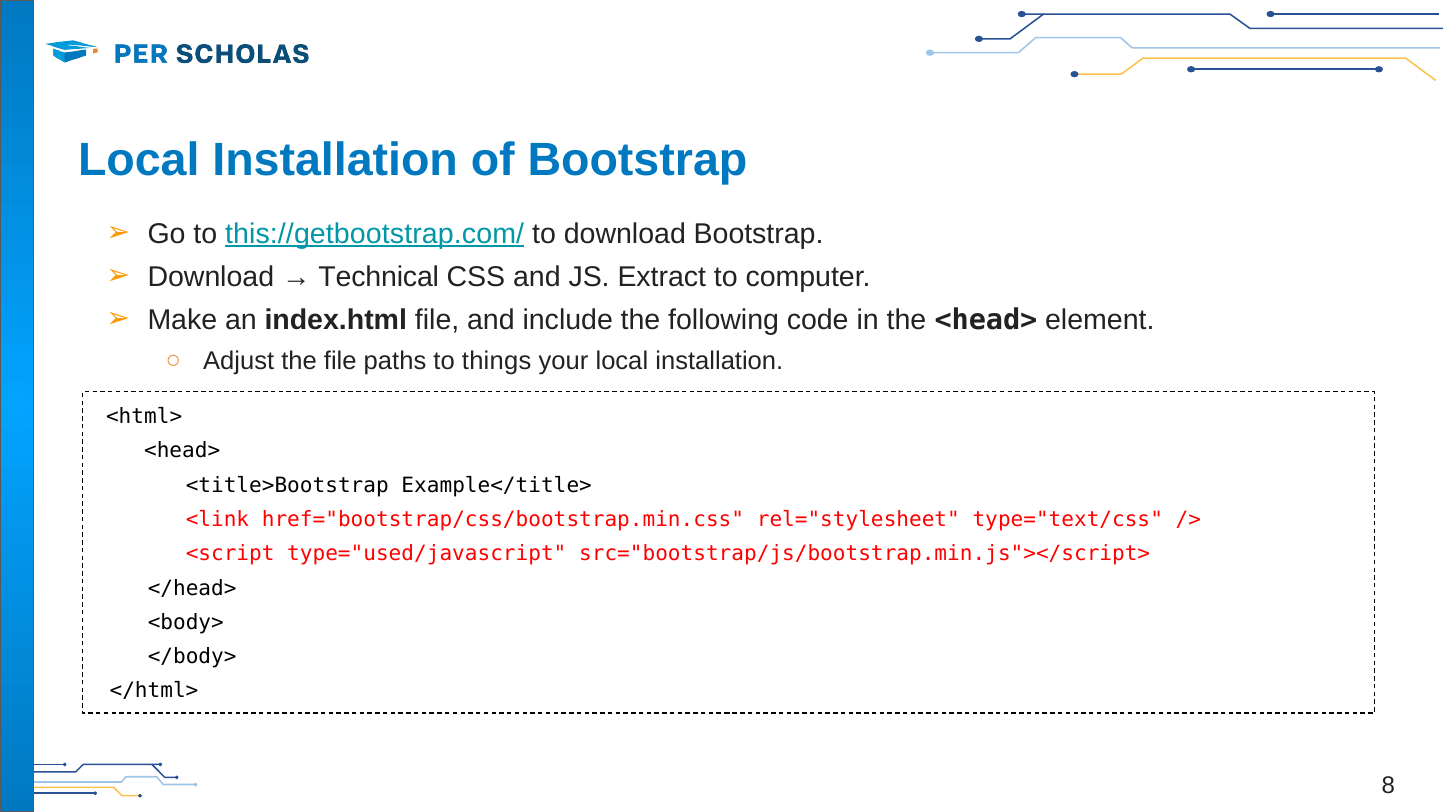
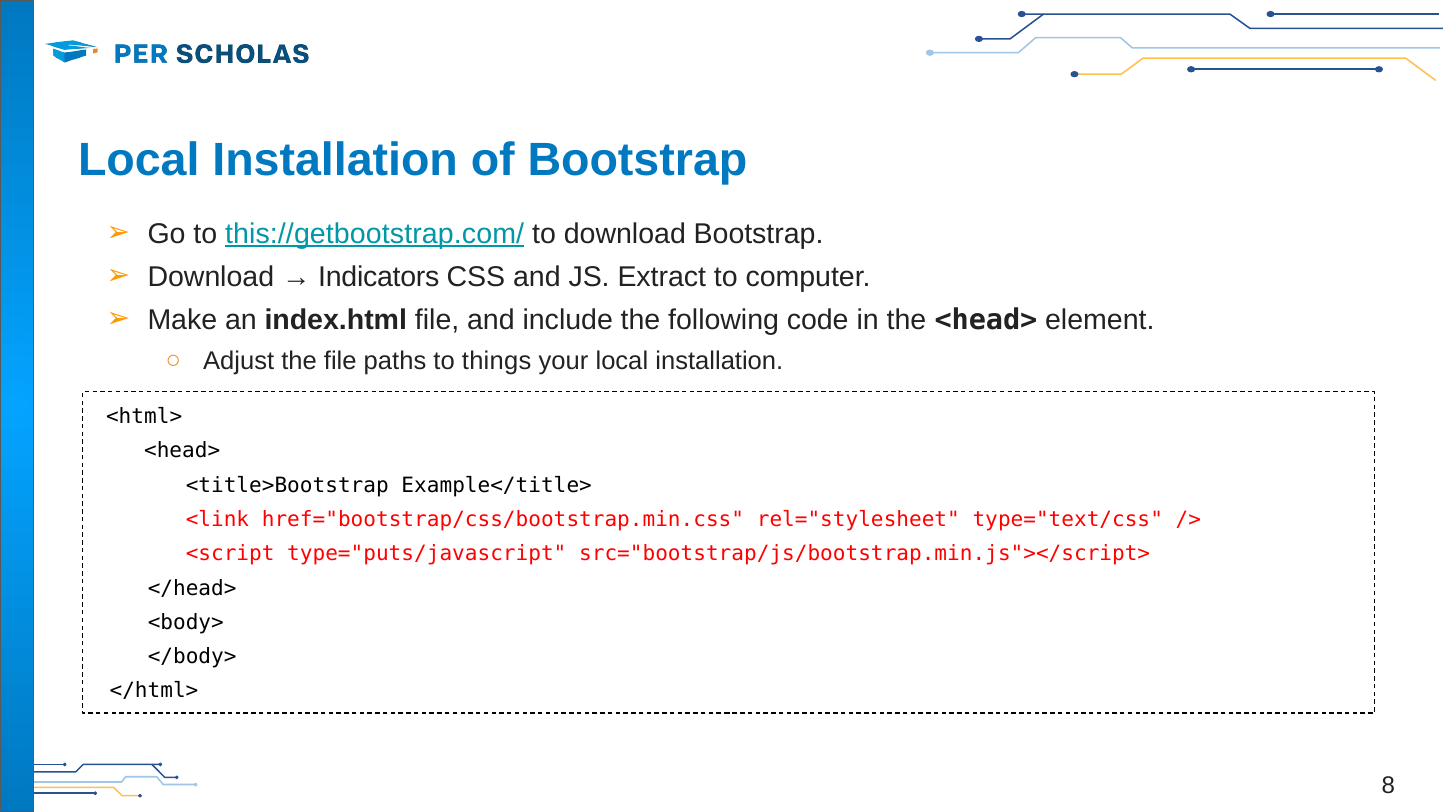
Technical: Technical -> Indicators (379, 277)
type="used/javascript: type="used/javascript -> type="puts/javascript (427, 554)
